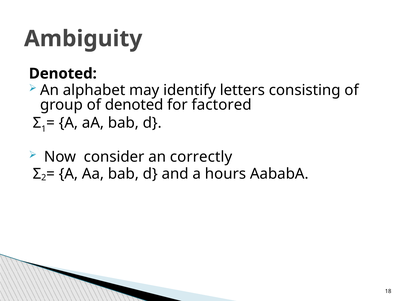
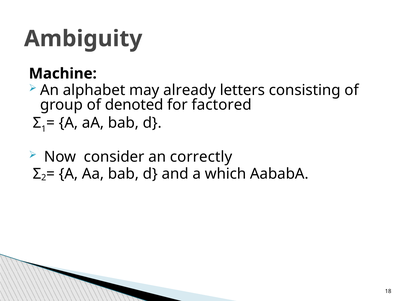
Denoted: Denoted -> Machine (63, 74)
identify: identify -> already (190, 90)
hours: hours -> which (225, 174)
